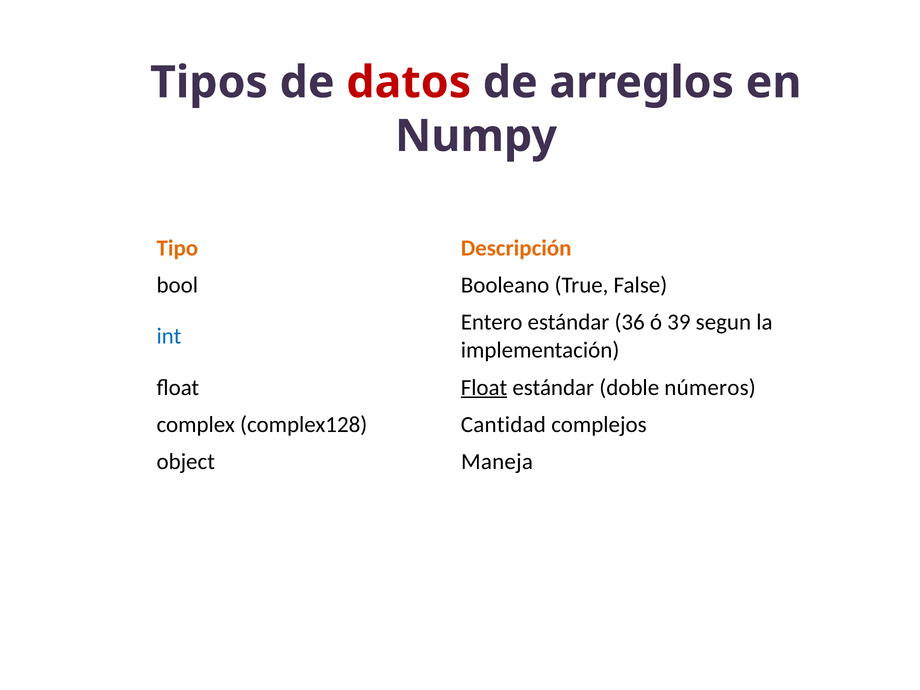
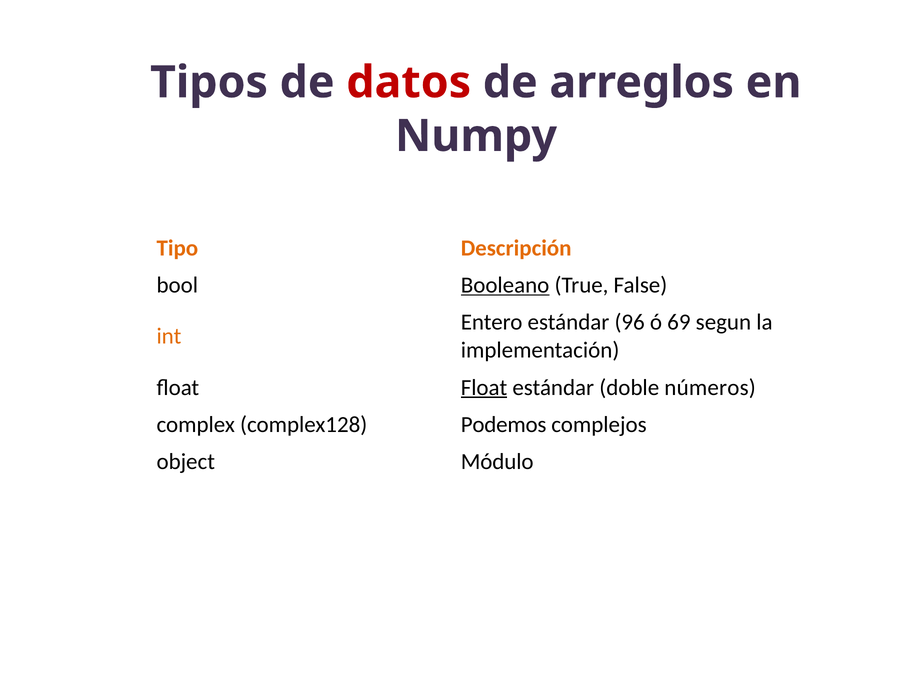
Booleano underline: none -> present (505, 285)
36: 36 -> 96 (630, 322)
39: 39 -> 69 (679, 322)
int colour: blue -> orange (169, 336)
Cantidad: Cantidad -> Podemos (504, 425)
Maneja: Maneja -> Módulo (497, 462)
